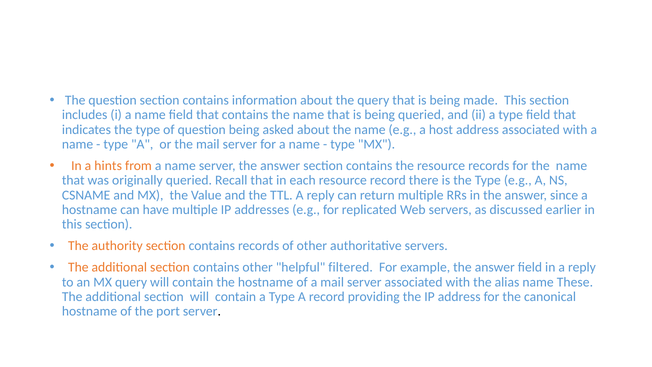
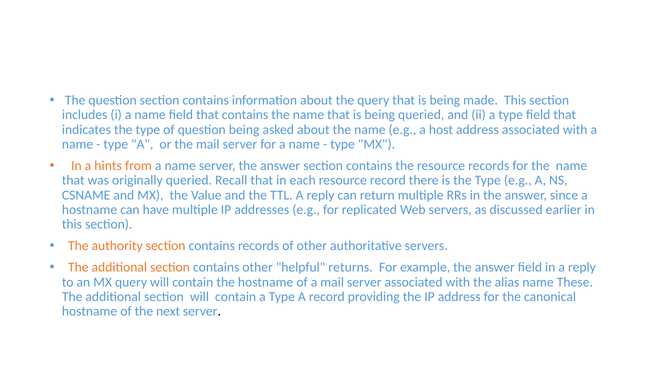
filtered: filtered -> returns (351, 267)
port: port -> next (168, 311)
